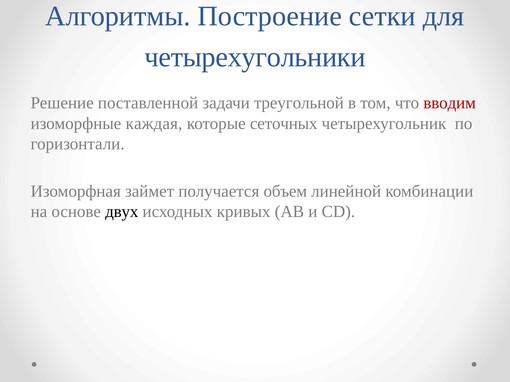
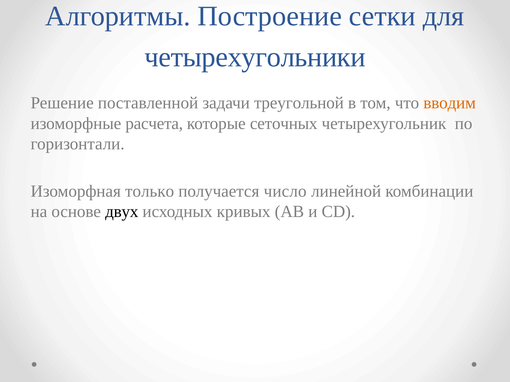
вводим colour: red -> orange (450, 103)
каждая: каждая -> расчета (154, 124)
займет: займет -> только (150, 192)
объем: объем -> число (285, 192)
